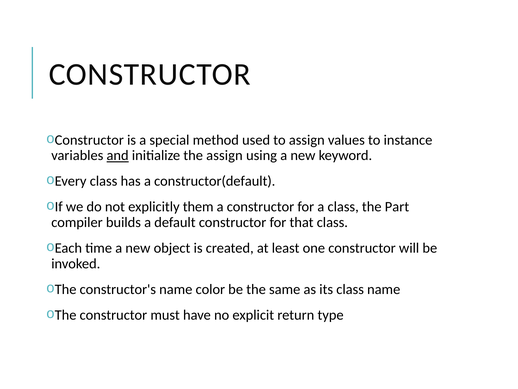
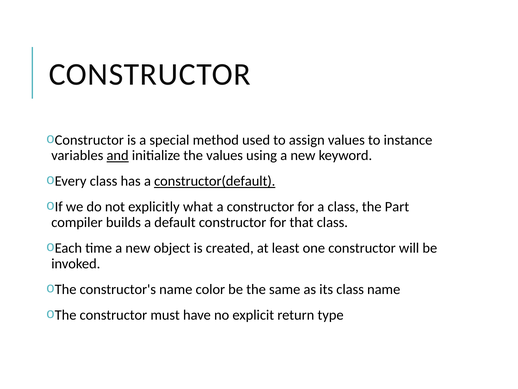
the assign: assign -> values (225, 155)
constructor(default underline: none -> present (215, 181)
them: them -> what (198, 207)
